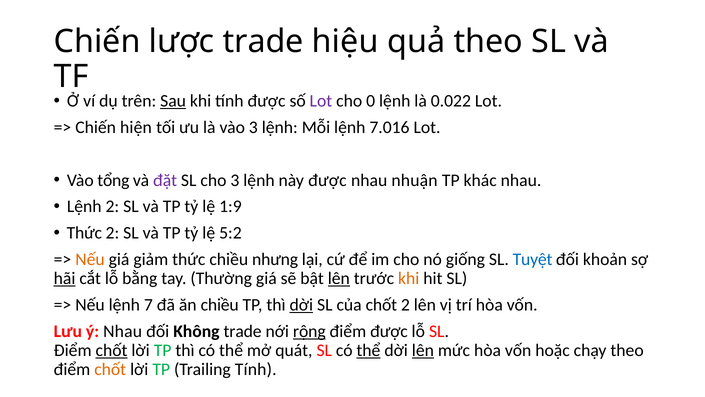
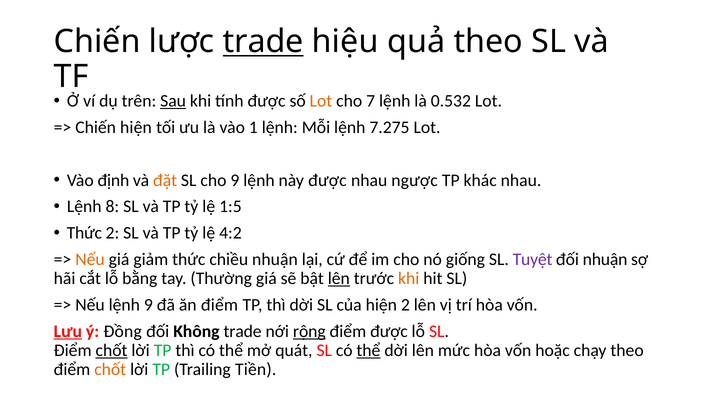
trade underline: none -> present (263, 42)
Lot colour: purple -> orange (321, 101)
0: 0 -> 7 (371, 101)
0.022: 0.022 -> 0.532 (451, 101)
vào 3: 3 -> 1 (253, 127)
7.016: 7.016 -> 7.275 (389, 127)
tổng: tổng -> định (113, 180)
đặt colour: purple -> orange (165, 180)
cho 3: 3 -> 9 (235, 180)
nhuận: nhuận -> ngược (415, 180)
Lệnh 2: 2 -> 8 (112, 206)
1:9: 1:9 -> 1:5 (230, 206)
5:2: 5:2 -> 4:2 (230, 233)
chiều nhưng: nhưng -> nhuận (275, 259)
Tuyệt colour: blue -> purple (533, 259)
đối khoản: khoản -> nhuận (605, 259)
hãi underline: present -> none (65, 278)
lệnh 7: 7 -> 9 (148, 305)
ăn chiều: chiều -> điểm (220, 305)
dời underline: present -> none (301, 305)
của chốt: chốt -> hiện (381, 305)
Lưu underline: none -> present (68, 331)
ý Nhau: Nhau -> Đồng (123, 331)
lên underline: present -> none (423, 350)
Trailing Tính: Tính -> Tiền (256, 369)
